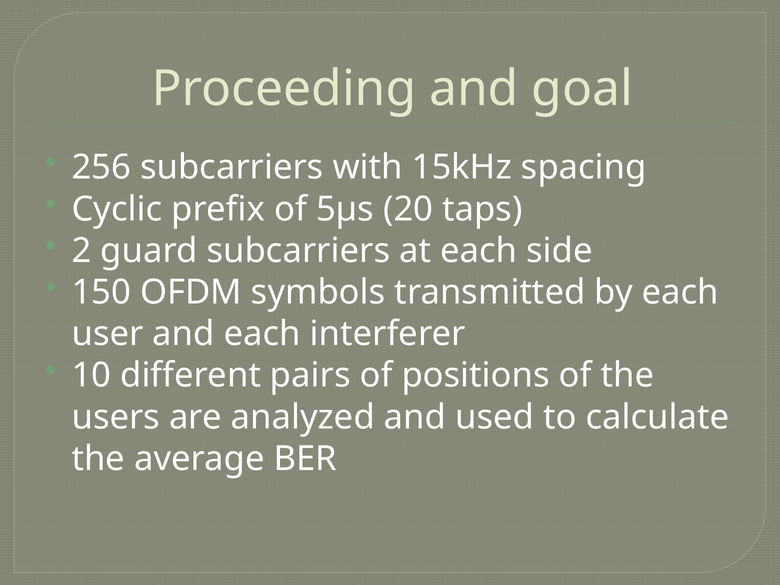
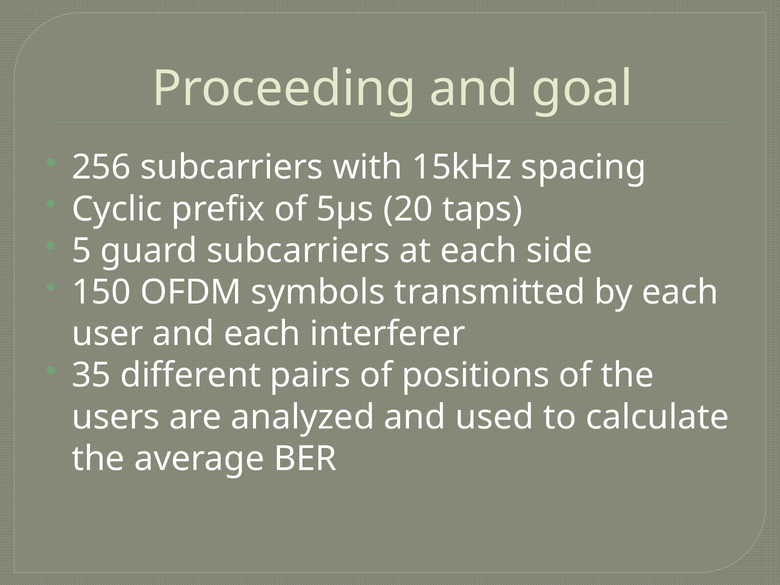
2: 2 -> 5 (81, 251)
10: 10 -> 35 (91, 376)
